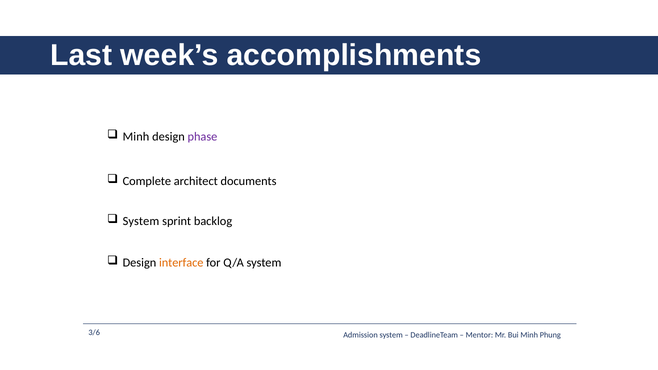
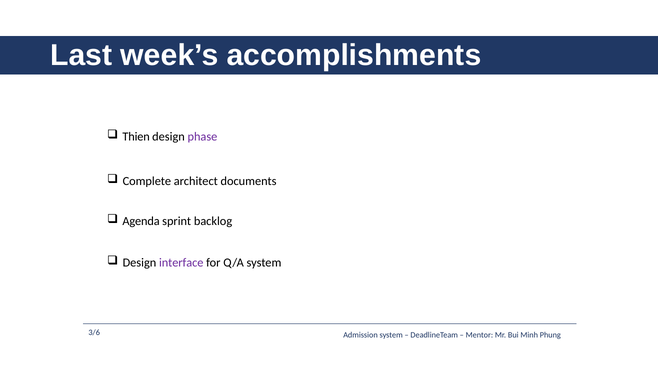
Minh: Minh -> Thien (136, 136)
System: System -> Agenda (141, 221)
interface colour: orange -> purple (181, 263)
